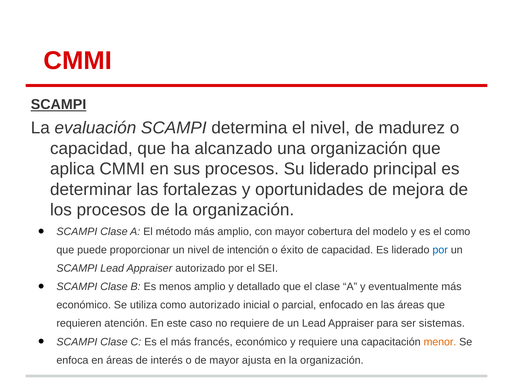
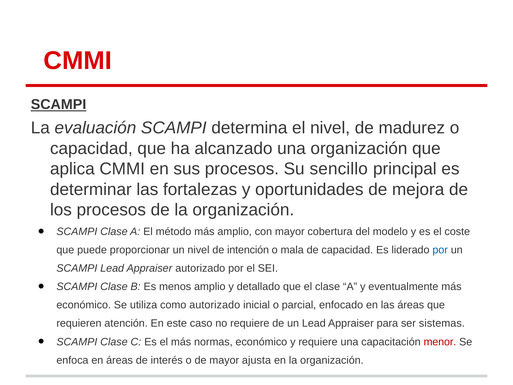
Su liderado: liderado -> sencillo (339, 169)
el como: como -> coste (457, 232)
éxito: éxito -> mala (292, 250)
francés: francés -> normas (213, 342)
menor colour: orange -> red (440, 342)
